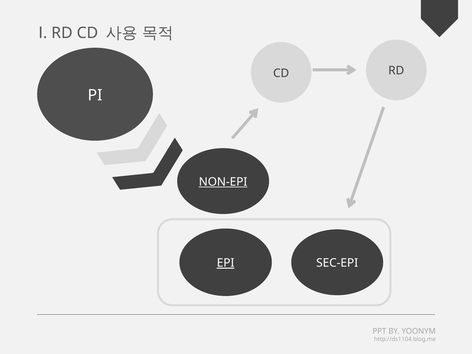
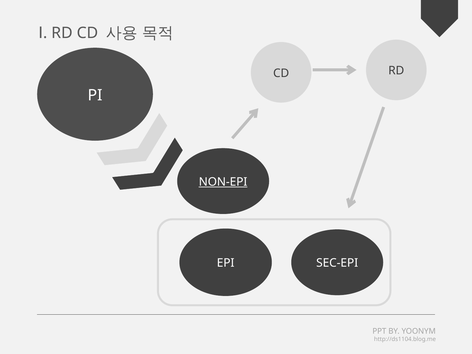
EPI underline: present -> none (226, 263)
